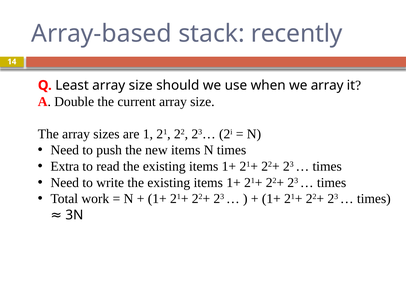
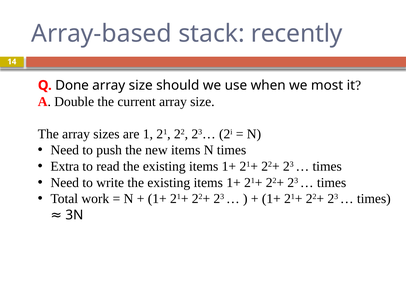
Least: Least -> Done (72, 85)
we array: array -> most (327, 85)
